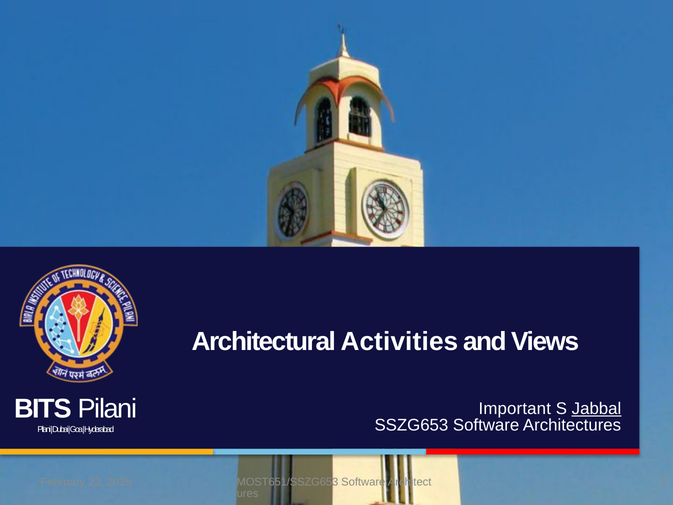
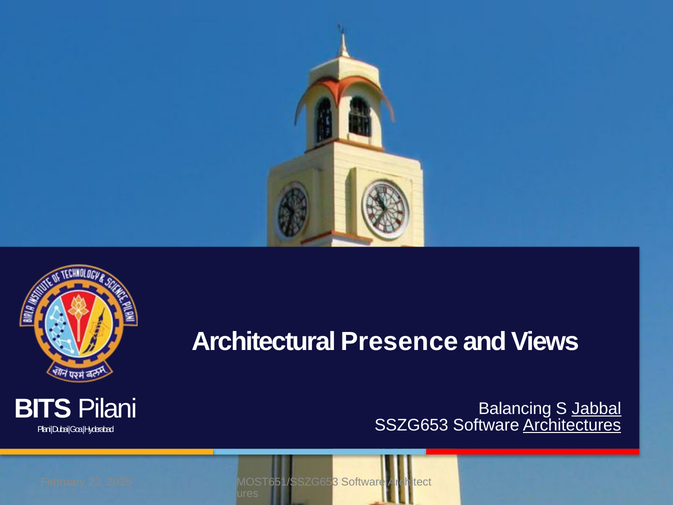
Activities: Activities -> Presence (399, 341)
Important: Important -> Balancing (515, 408)
Architectures underline: none -> present (572, 425)
